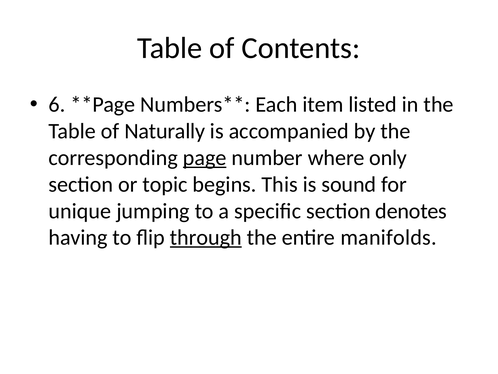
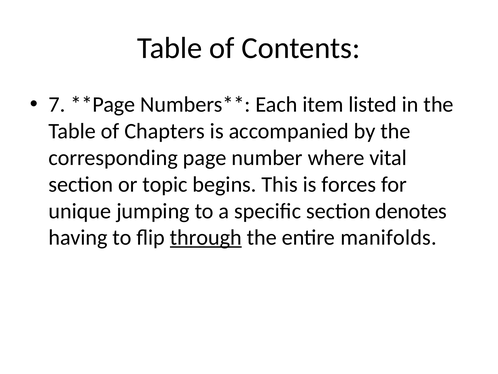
6: 6 -> 7 (57, 104)
Naturally: Naturally -> Chapters (165, 131)
page underline: present -> none (205, 158)
only: only -> vital (388, 158)
sound: sound -> forces (349, 184)
